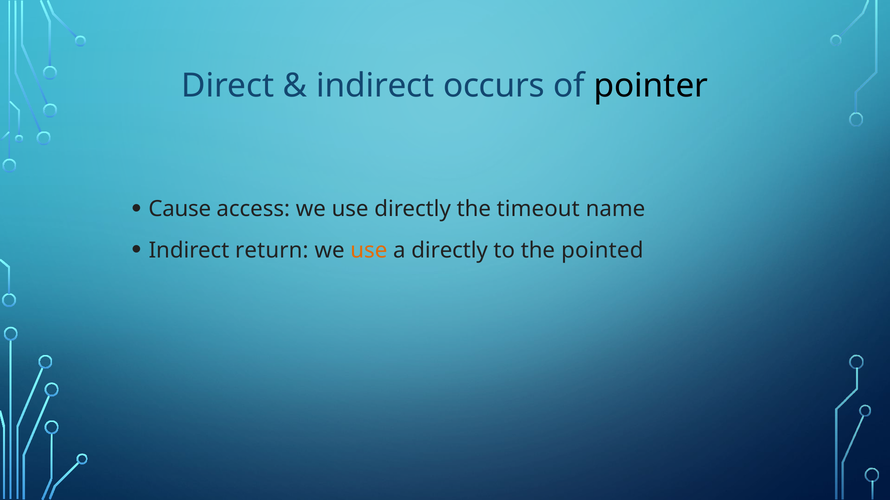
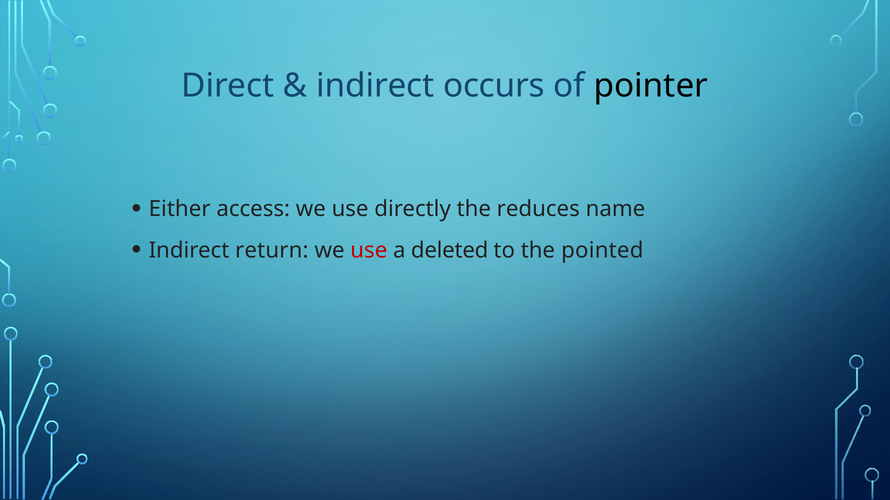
Cause: Cause -> Either (180, 209)
timeout: timeout -> reduces (538, 209)
use colour: orange -> red (369, 251)
a directly: directly -> deleted (450, 251)
